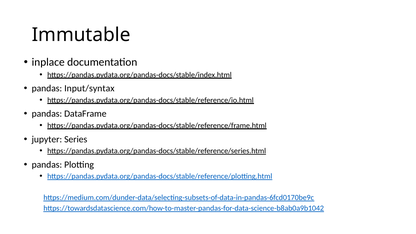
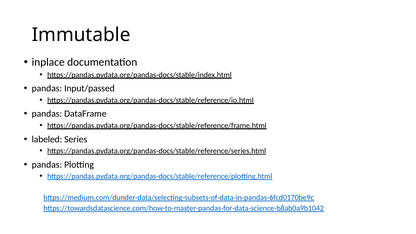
Input/syntax: Input/syntax -> Input/passed (89, 88)
jupyter: jupyter -> labeled (47, 139)
